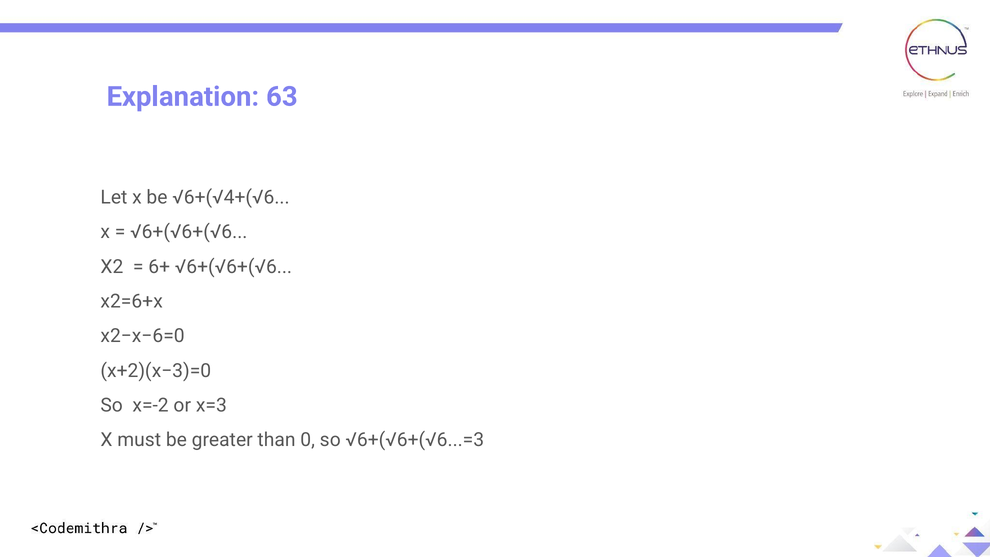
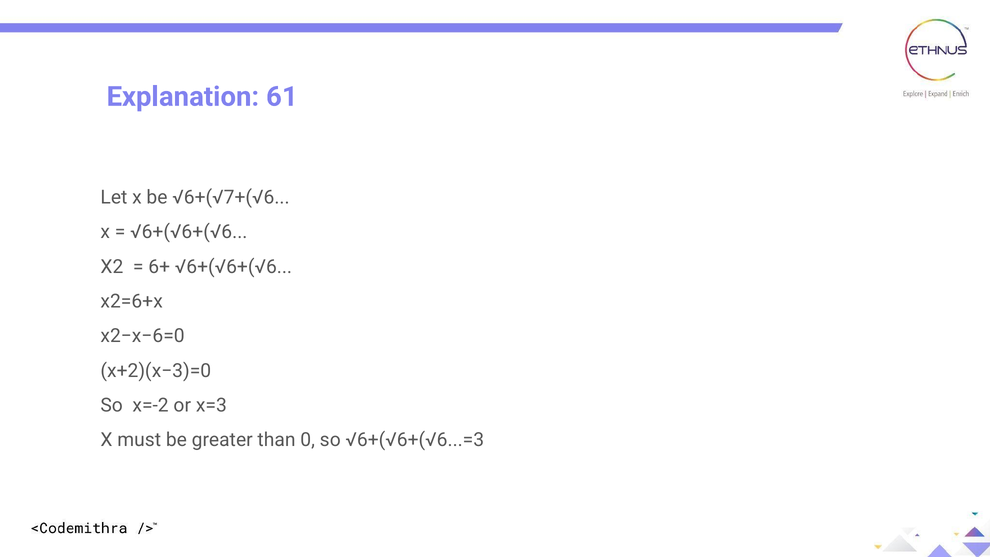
63: 63 -> 61 (282, 97)
√6+(√4+(√6: √6+(√4+(√6 -> √6+(√7+(√6 (231, 197)
